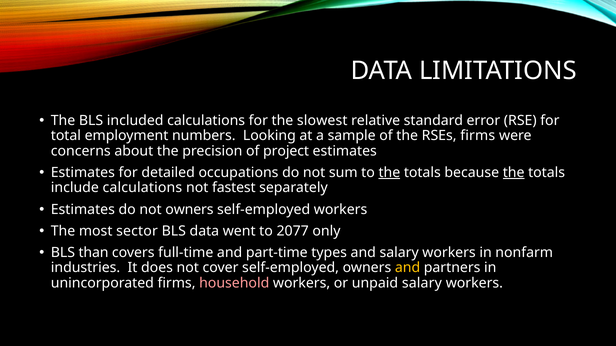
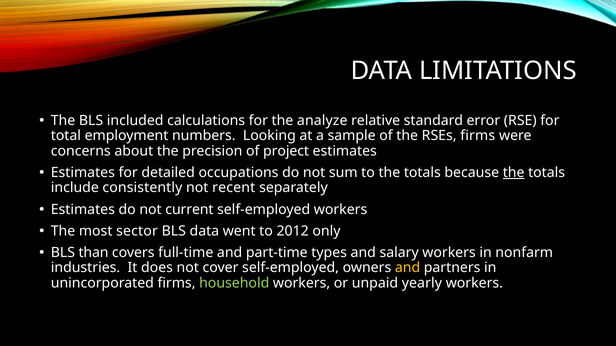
slowest: slowest -> analyze (322, 121)
the underline: present -> none (389, 173)
include calculations: calculations -> consistently (142, 188)
fastest: fastest -> recent (234, 188)
not owners: owners -> current (189, 210)
2077: 2077 -> 2012 (293, 231)
household colour: pink -> light green (234, 283)
unpaid salary: salary -> yearly (422, 283)
